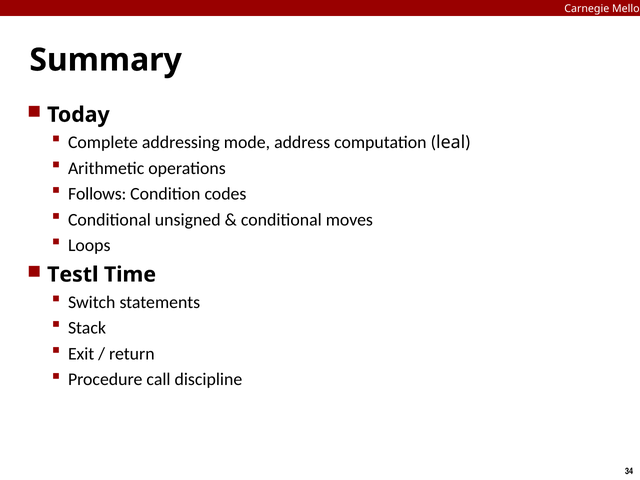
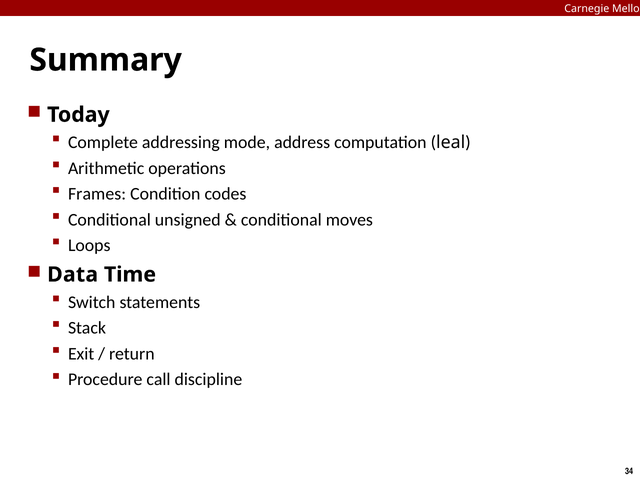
Follows: Follows -> Frames (97, 194)
Testl: Testl -> Data (73, 275)
